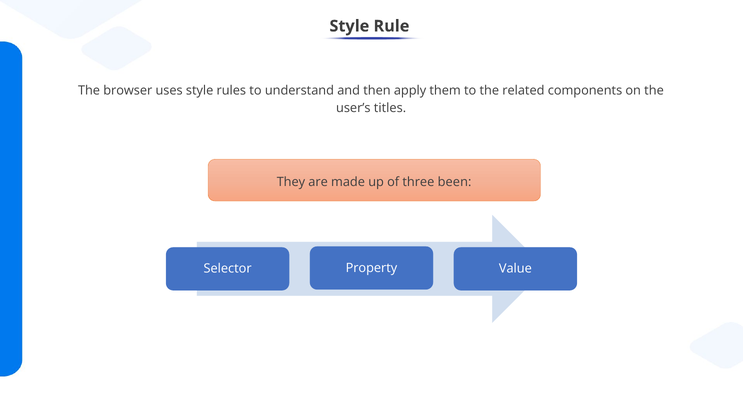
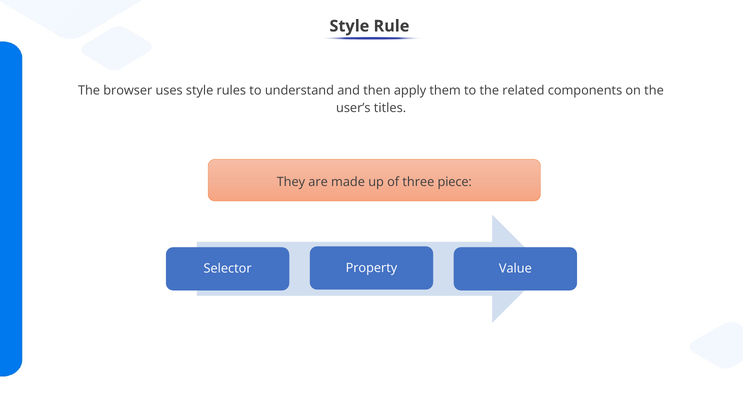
been: been -> piece (455, 182)
